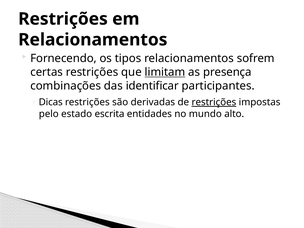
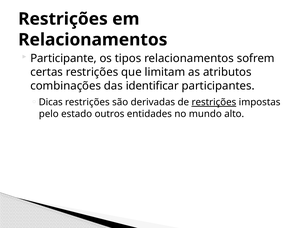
Fornecendo: Fornecendo -> Participante (64, 58)
limitam underline: present -> none (165, 72)
presença: presença -> atributos (227, 72)
escrita: escrita -> outros (110, 114)
